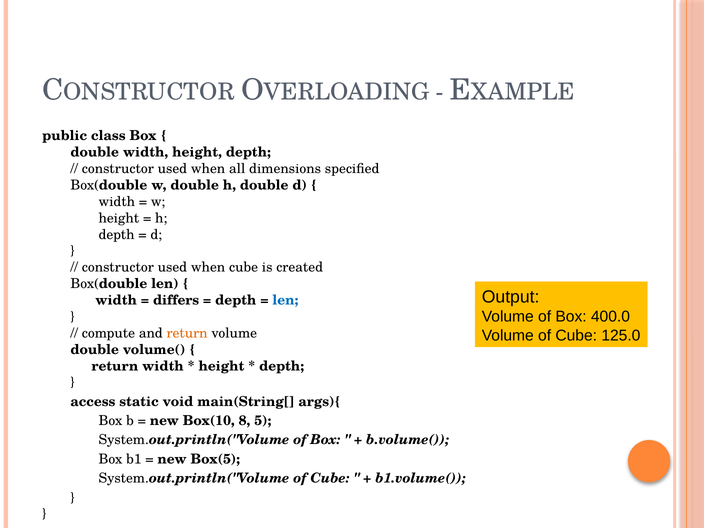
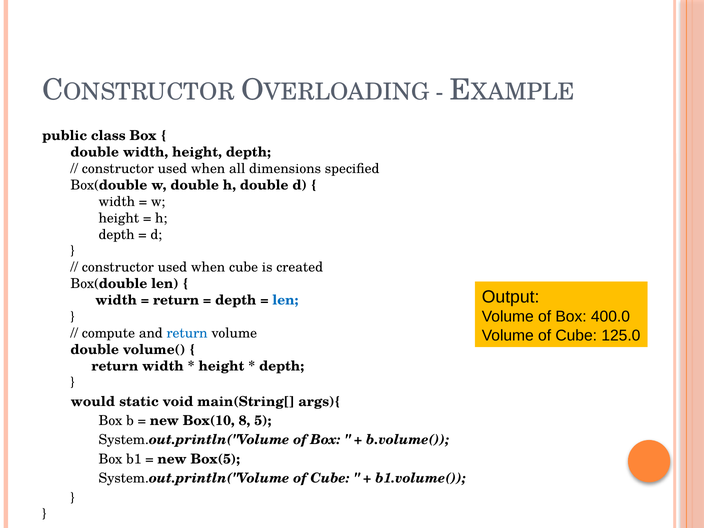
differs: differs -> return (176, 300)
return colour: orange -> blue (187, 333)
access: access -> would (93, 402)
